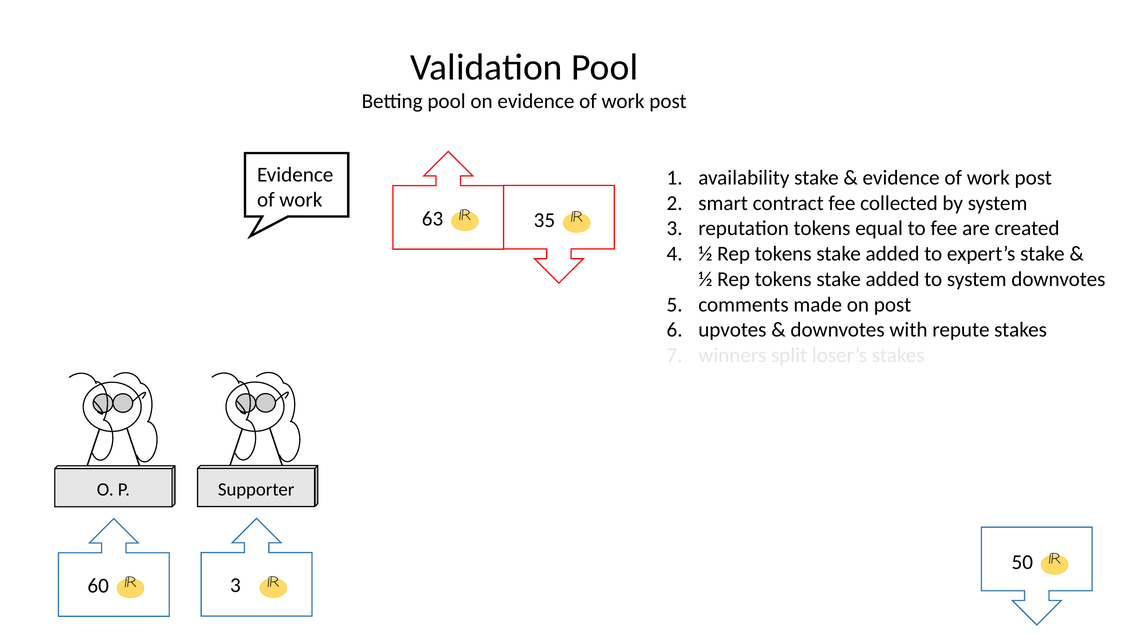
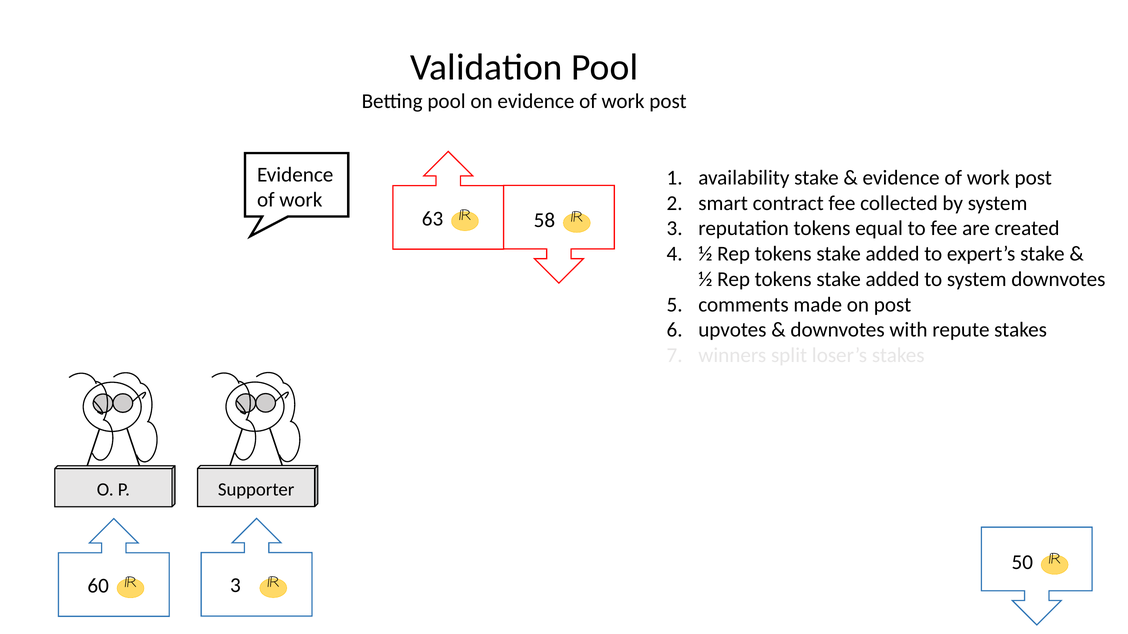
35: 35 -> 58 (544, 221)
